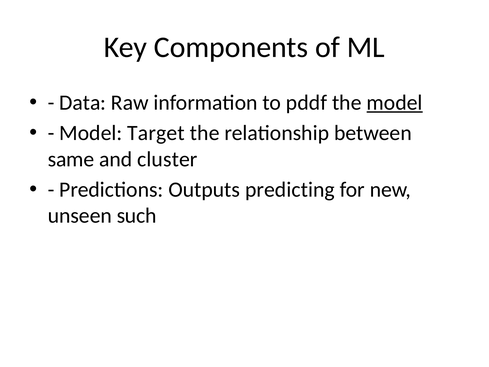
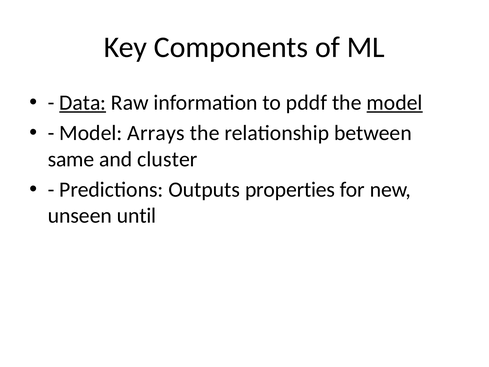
Data underline: none -> present (83, 103)
Target: Target -> Arrays (156, 133)
predicting: predicting -> properties (290, 190)
such: such -> until (137, 216)
